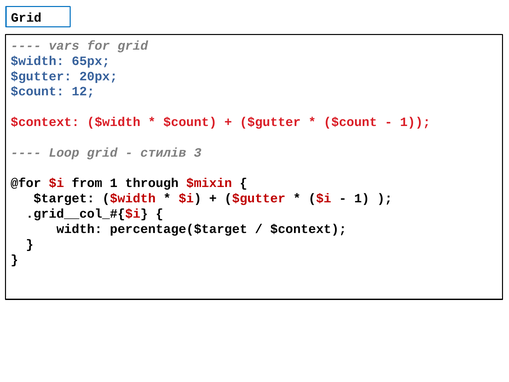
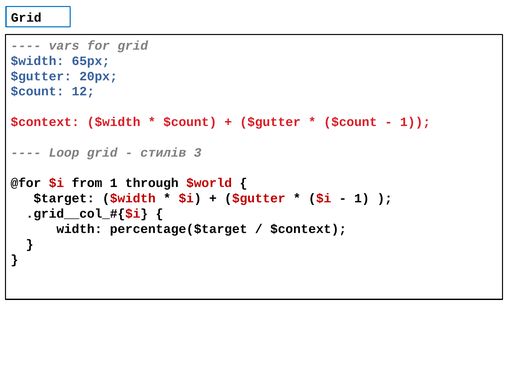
$mixin: $mixin -> $world (209, 183)
